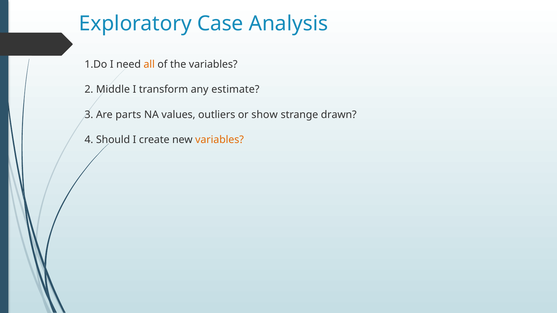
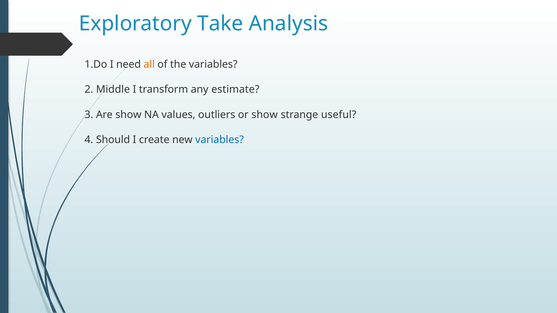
Case: Case -> Take (220, 24)
Are parts: parts -> show (128, 115)
drawn: drawn -> useful (339, 115)
variables colour: orange -> blue (220, 140)
